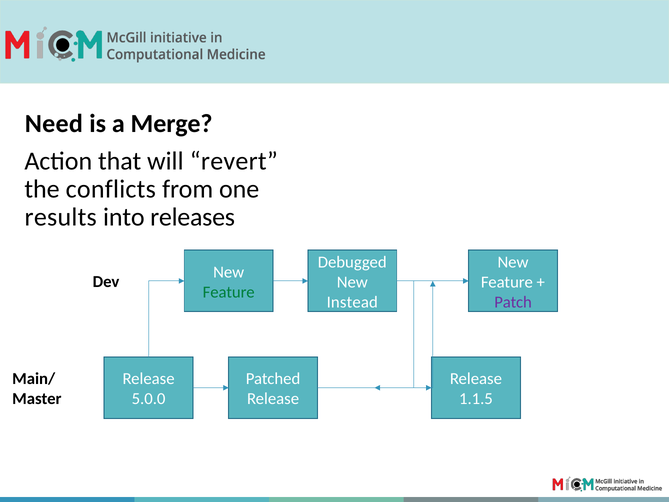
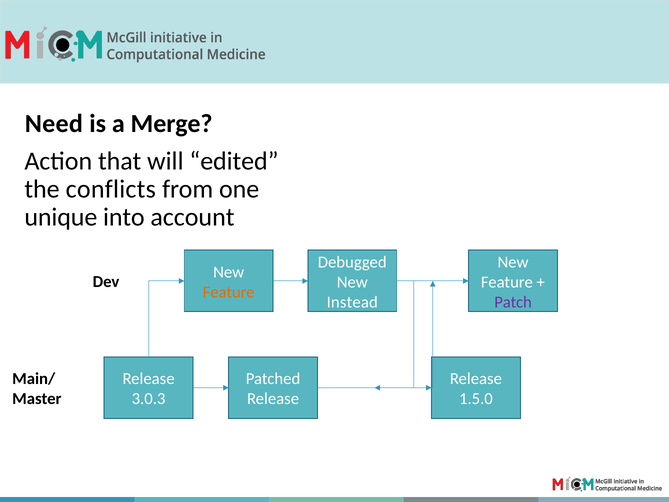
revert: revert -> edited (234, 161)
results: results -> unique (61, 217)
releases: releases -> account (192, 217)
Feature colour: green -> orange (229, 292)
5.0.0: 5.0.0 -> 3.0.3 (149, 399)
1.1.5: 1.1.5 -> 1.5.0 (476, 399)
